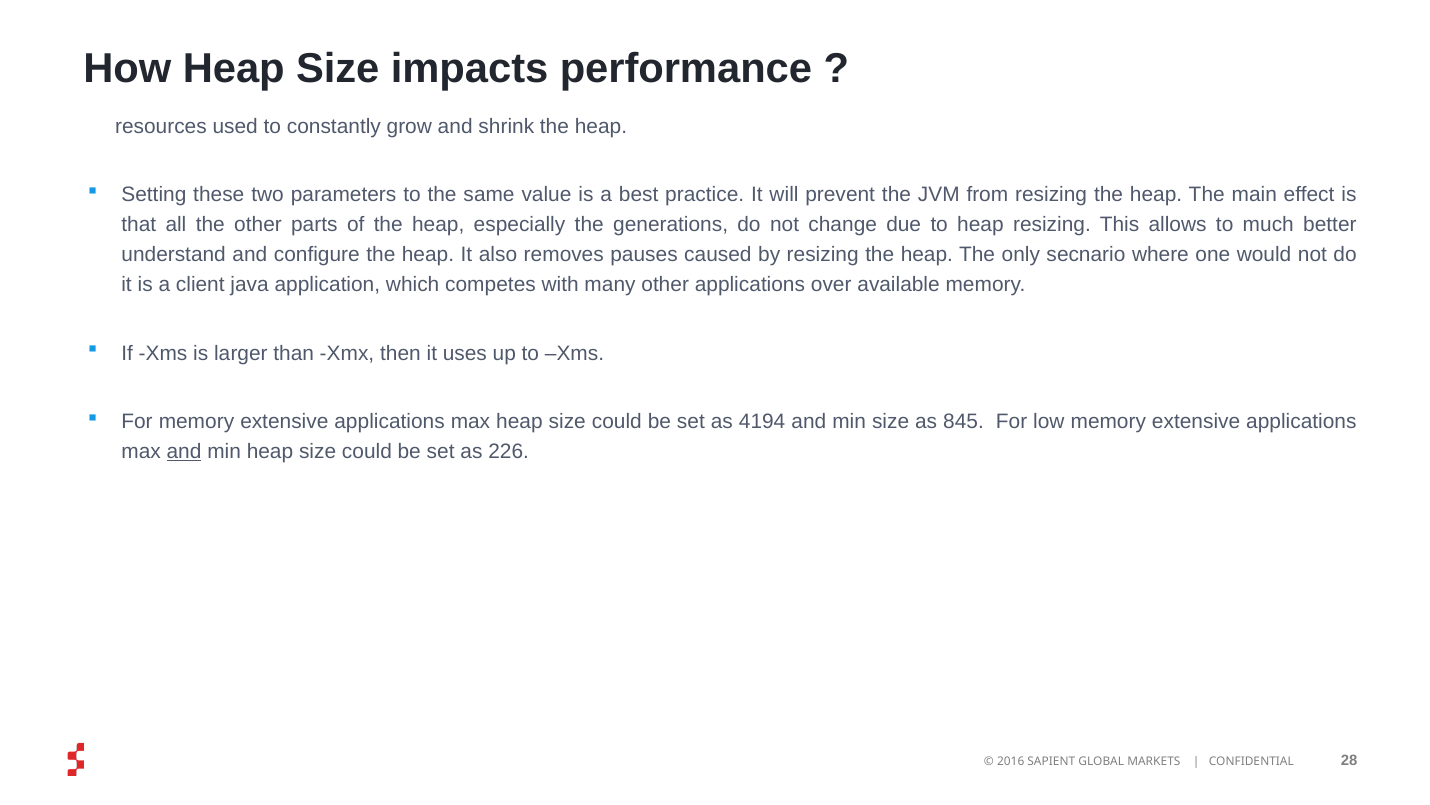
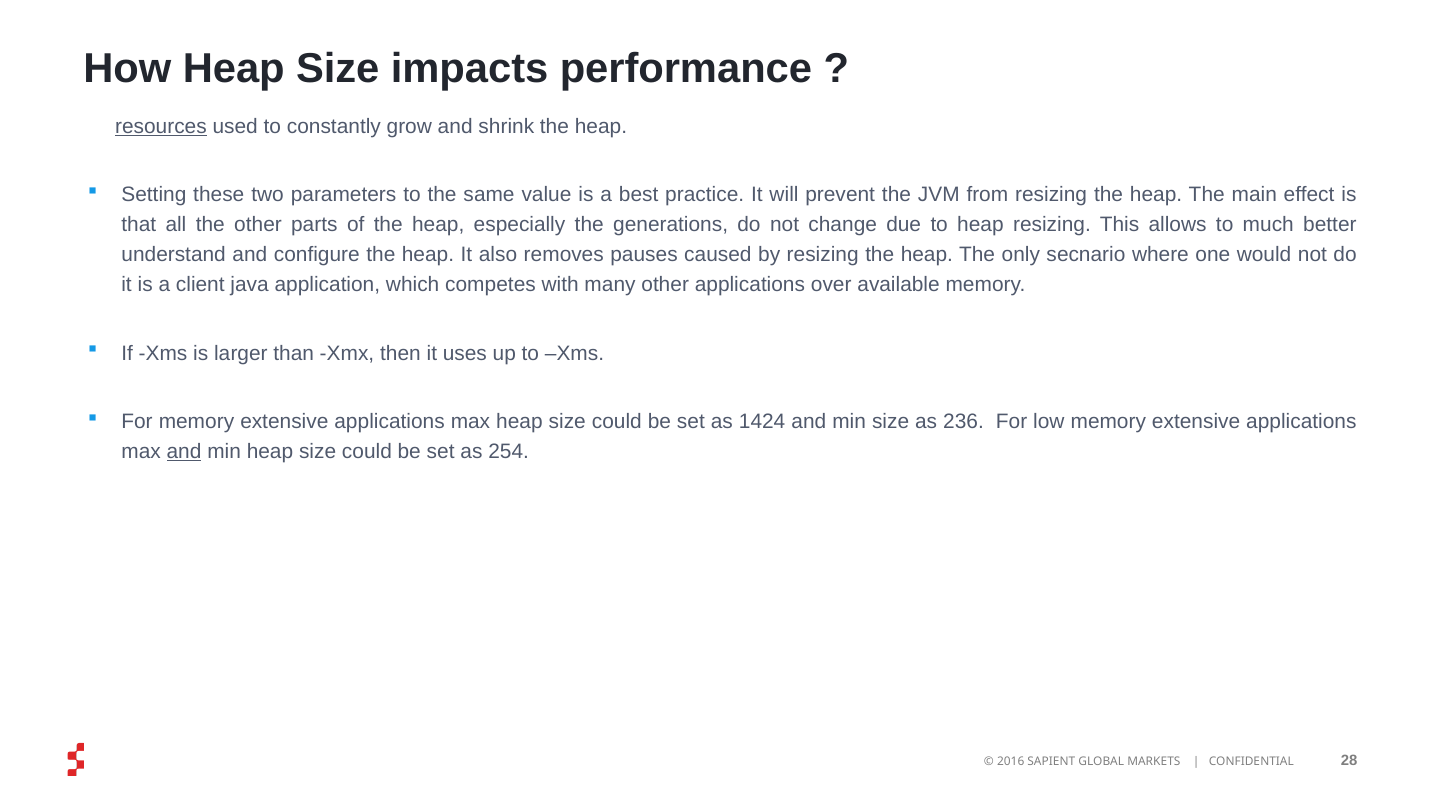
resources underline: none -> present (161, 126)
4194: 4194 -> 1424 (762, 422)
845: 845 -> 236 (964, 422)
226: 226 -> 254 (509, 452)
